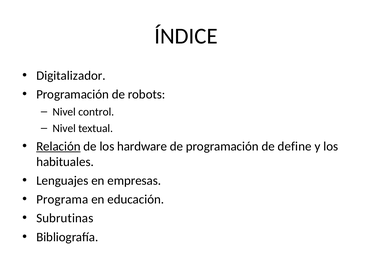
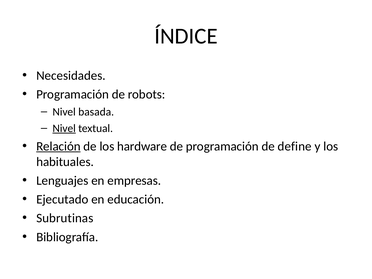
Digitalizador: Digitalizador -> Necesidades (71, 76)
control: control -> basada (96, 112)
Nivel underline: none -> present (64, 128)
Programa: Programa -> Ejecutado (62, 199)
